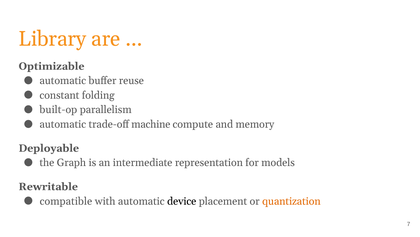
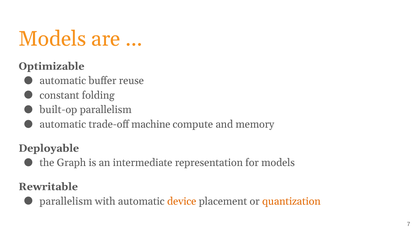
Library: Library -> Models (52, 39)
compatible: compatible -> parallelism (66, 201)
device colour: black -> orange (182, 201)
